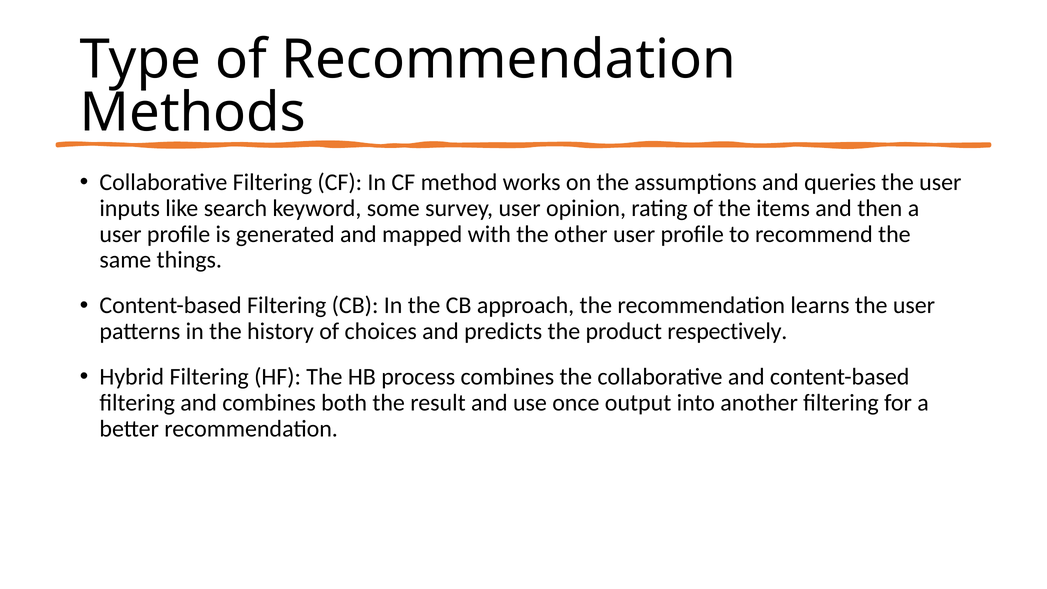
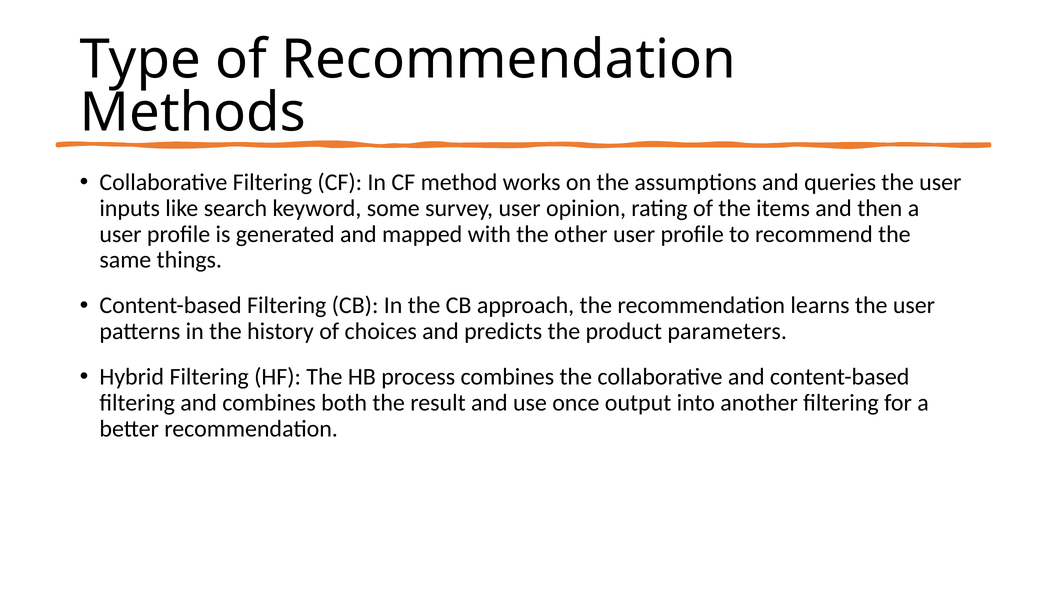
respectively: respectively -> parameters (727, 331)
